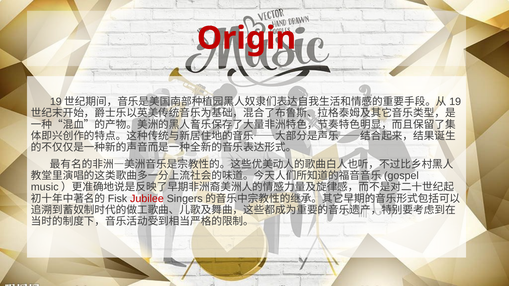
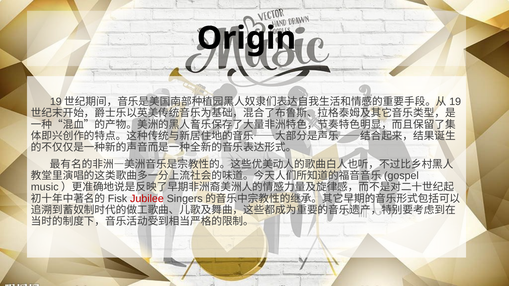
Origin colour: red -> black (247, 38)
